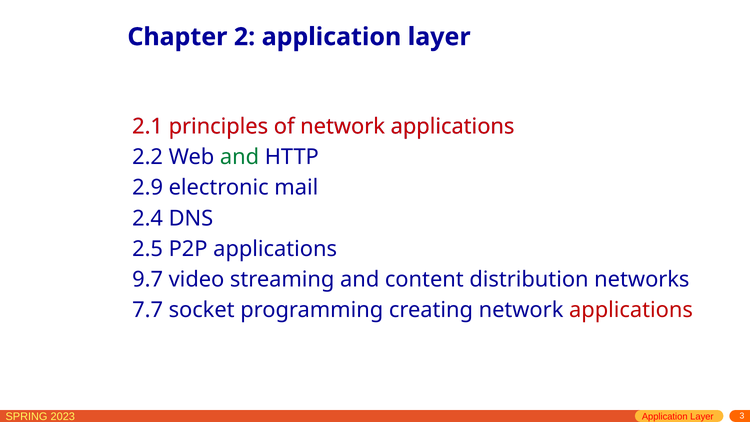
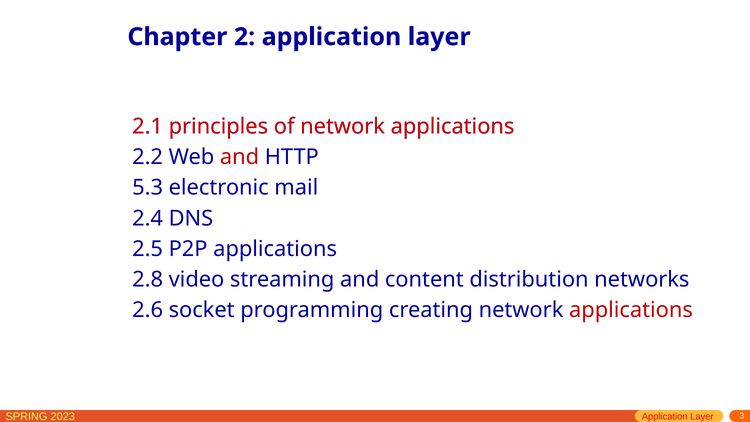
and colour: green -> red (240, 157)
2.9: 2.9 -> 5.3 (148, 188)
9.7: 9.7 -> 2.8 (148, 279)
7.7: 7.7 -> 2.6 (148, 310)
